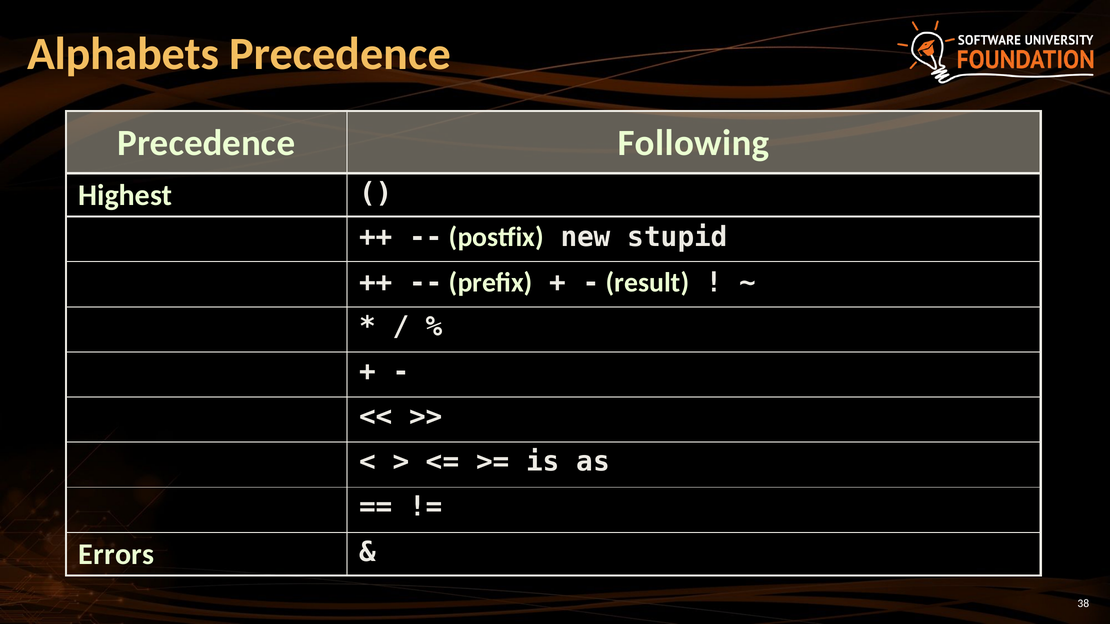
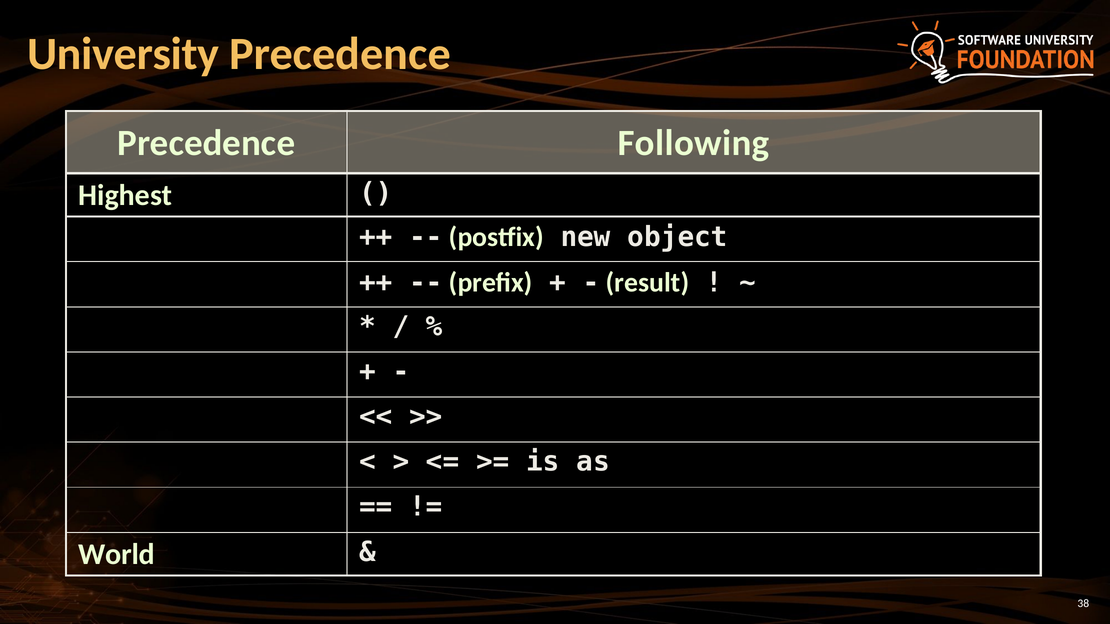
Alphabets: Alphabets -> University (123, 54)
stupid: stupid -> object (678, 238)
Errors: Errors -> World (117, 555)
